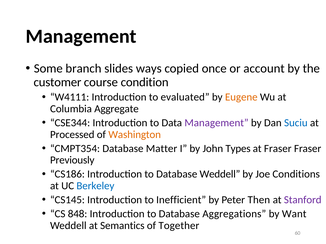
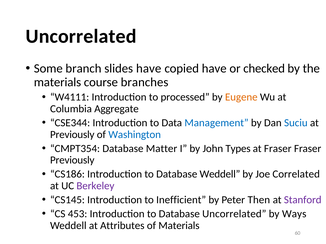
Management: Management -> Uncorrelated (81, 37)
slides ways: ways -> have (149, 69)
copied once: once -> have (214, 69)
account: account -> checked (264, 69)
customer: customer -> materials (57, 82)
condition: condition -> branches (145, 82)
evaluated: evaluated -> processed (185, 97)
Management colour: purple -> blue (216, 123)
Processed: Processed -> Previously (72, 135)
Washington colour: orange -> blue (135, 135)
Conditions: Conditions -> Correlated (296, 174)
Berkeley colour: blue -> purple (95, 186)
848: 848 -> 453 (78, 214)
Database Aggregations: Aggregations -> Uncorrelated (234, 214)
Want: Want -> Ways (294, 214)
Semantics: Semantics -> Attributes (122, 226)
of Together: Together -> Materials (179, 226)
